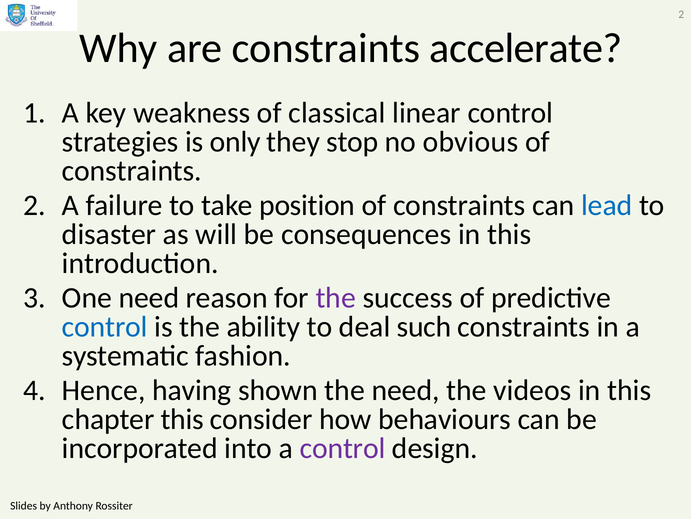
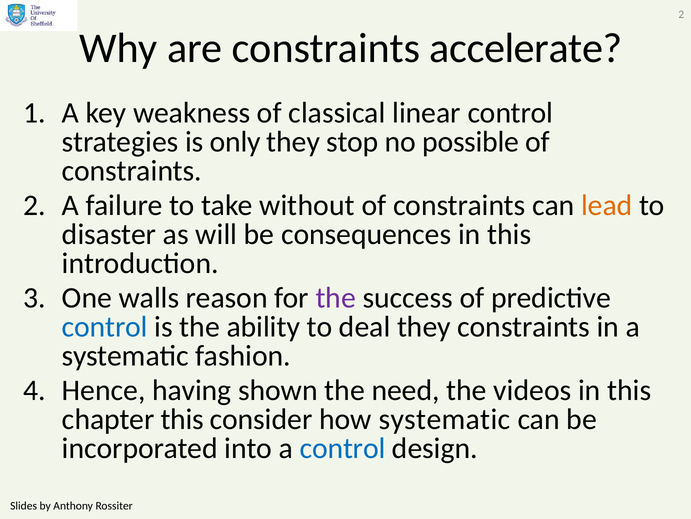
obvious: obvious -> possible (471, 142)
position: position -> without (307, 205)
lead colour: blue -> orange (607, 205)
One need: need -> walls (149, 297)
deal such: such -> they (424, 326)
how behaviours: behaviours -> systematic (444, 419)
control colour: purple -> blue (342, 448)
